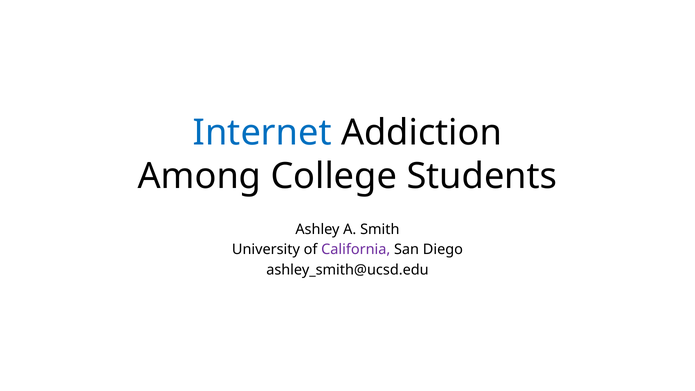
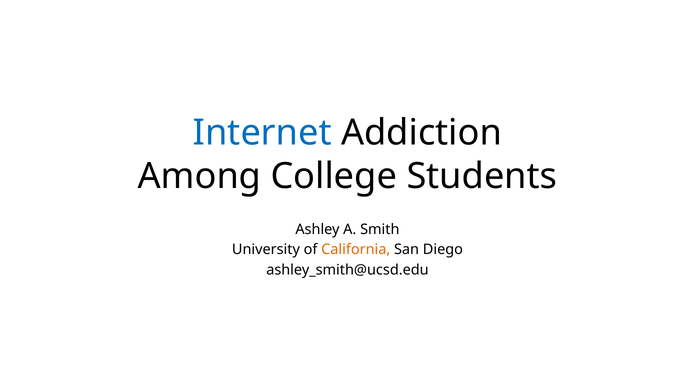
California colour: purple -> orange (356, 250)
